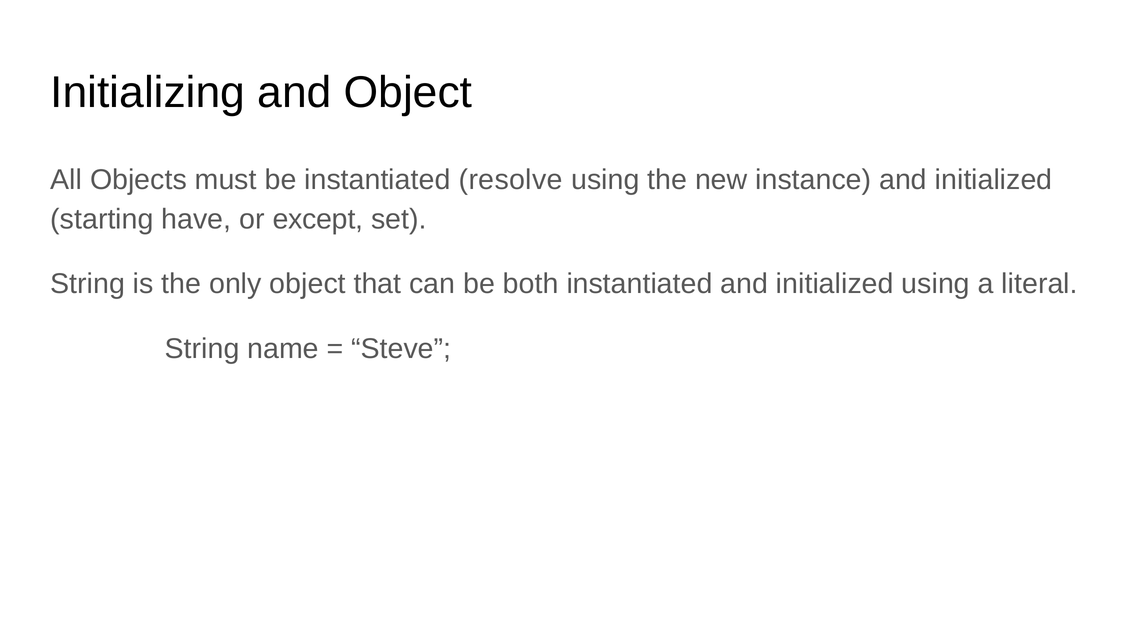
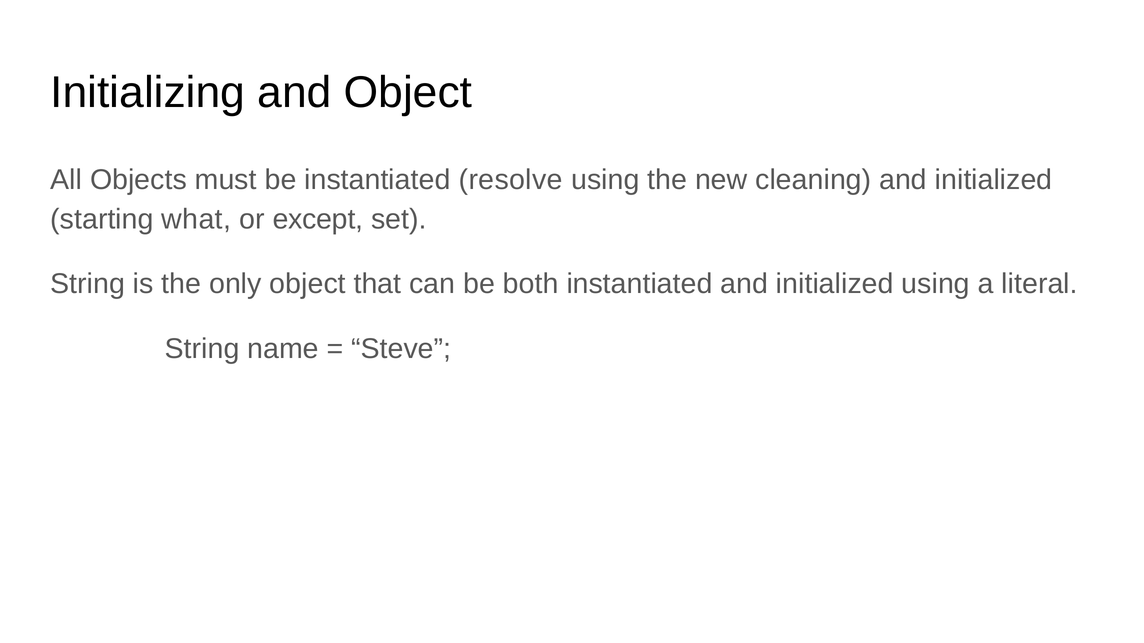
instance: instance -> cleaning (813, 180)
have: have -> what (196, 219)
